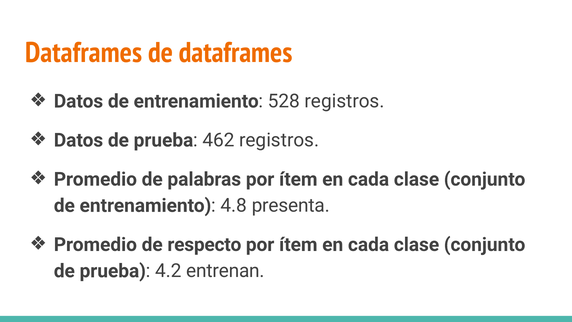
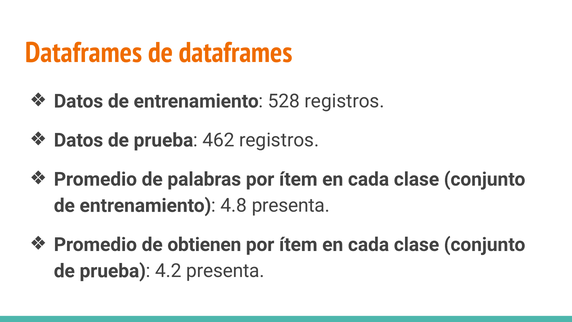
respecto: respecto -> obtienen (204, 244)
4.2 entrenan: entrenan -> presenta (225, 271)
